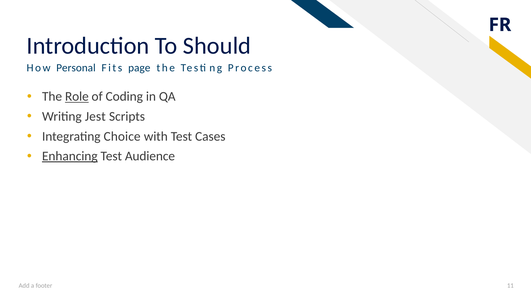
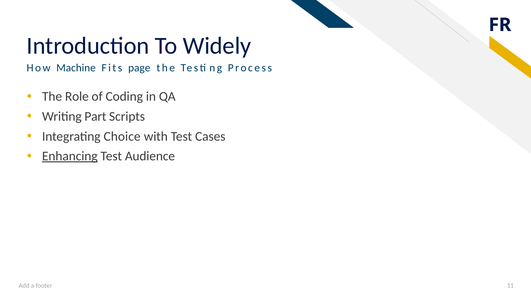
Should: Should -> Widely (217, 46)
Personal: Personal -> Machine (76, 68)
Role underline: present -> none (77, 96)
Jest: Jest -> Part (95, 116)
